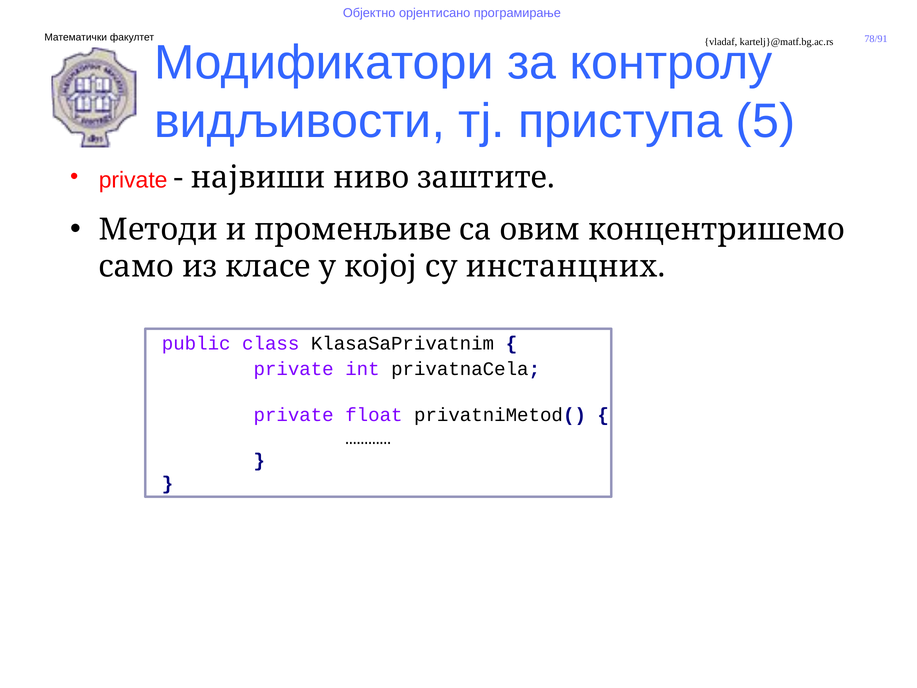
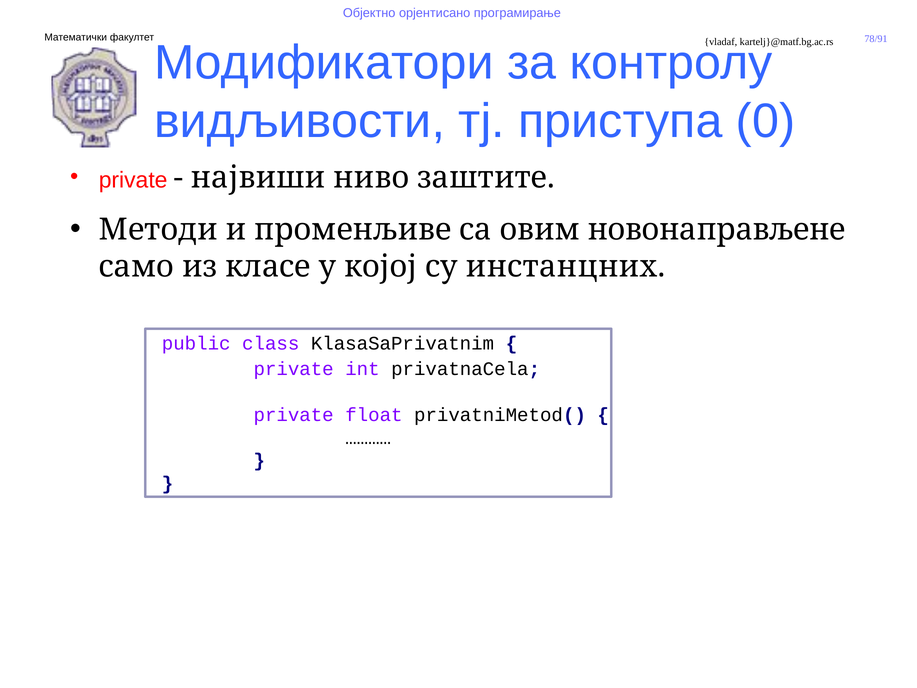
5: 5 -> 0 (766, 121)
концентришемо: концентришемо -> новонаправљене (717, 230)
